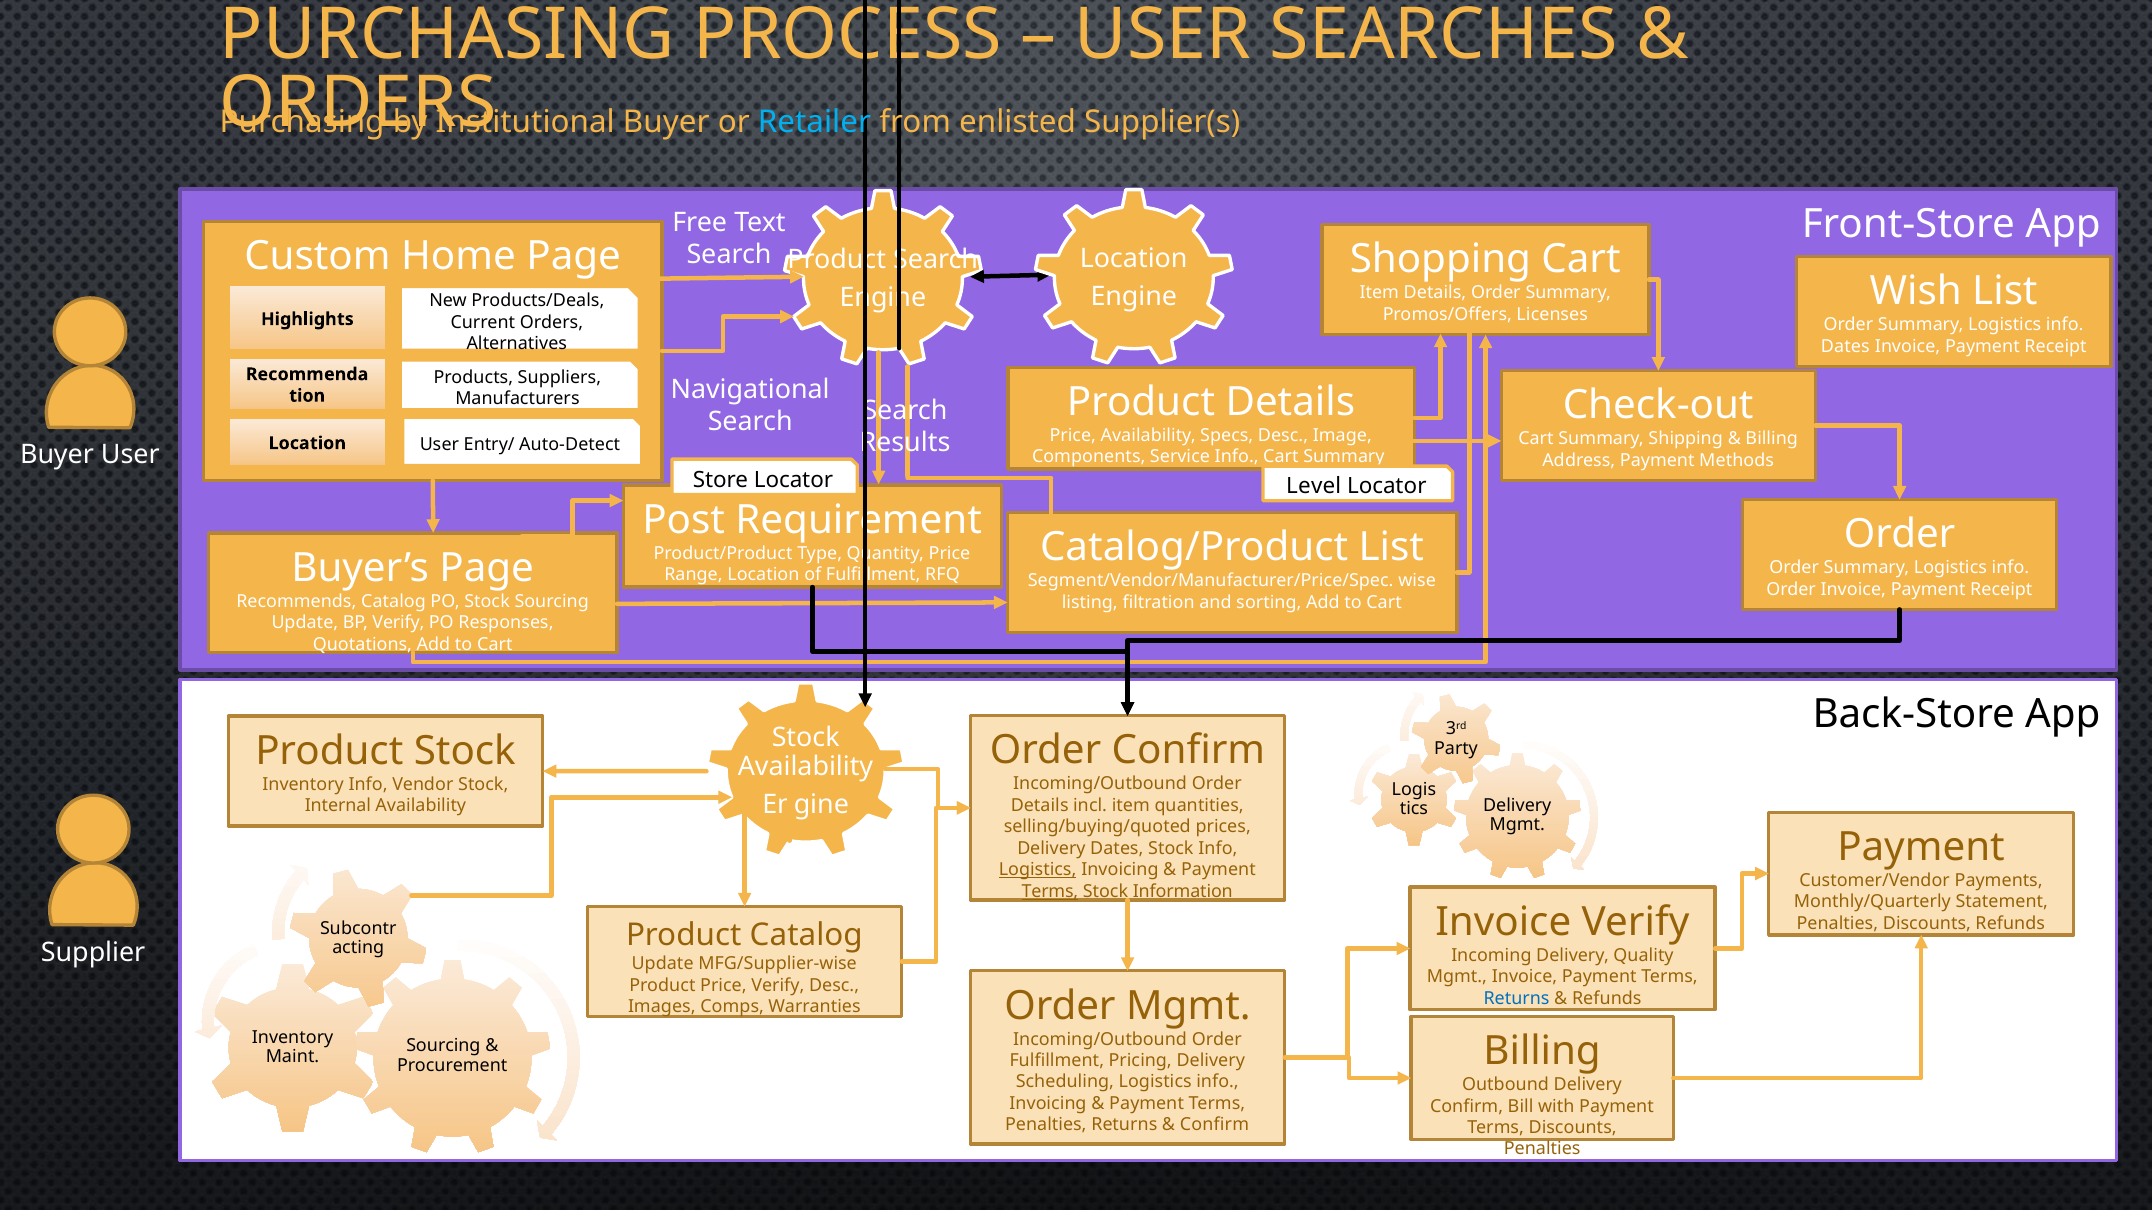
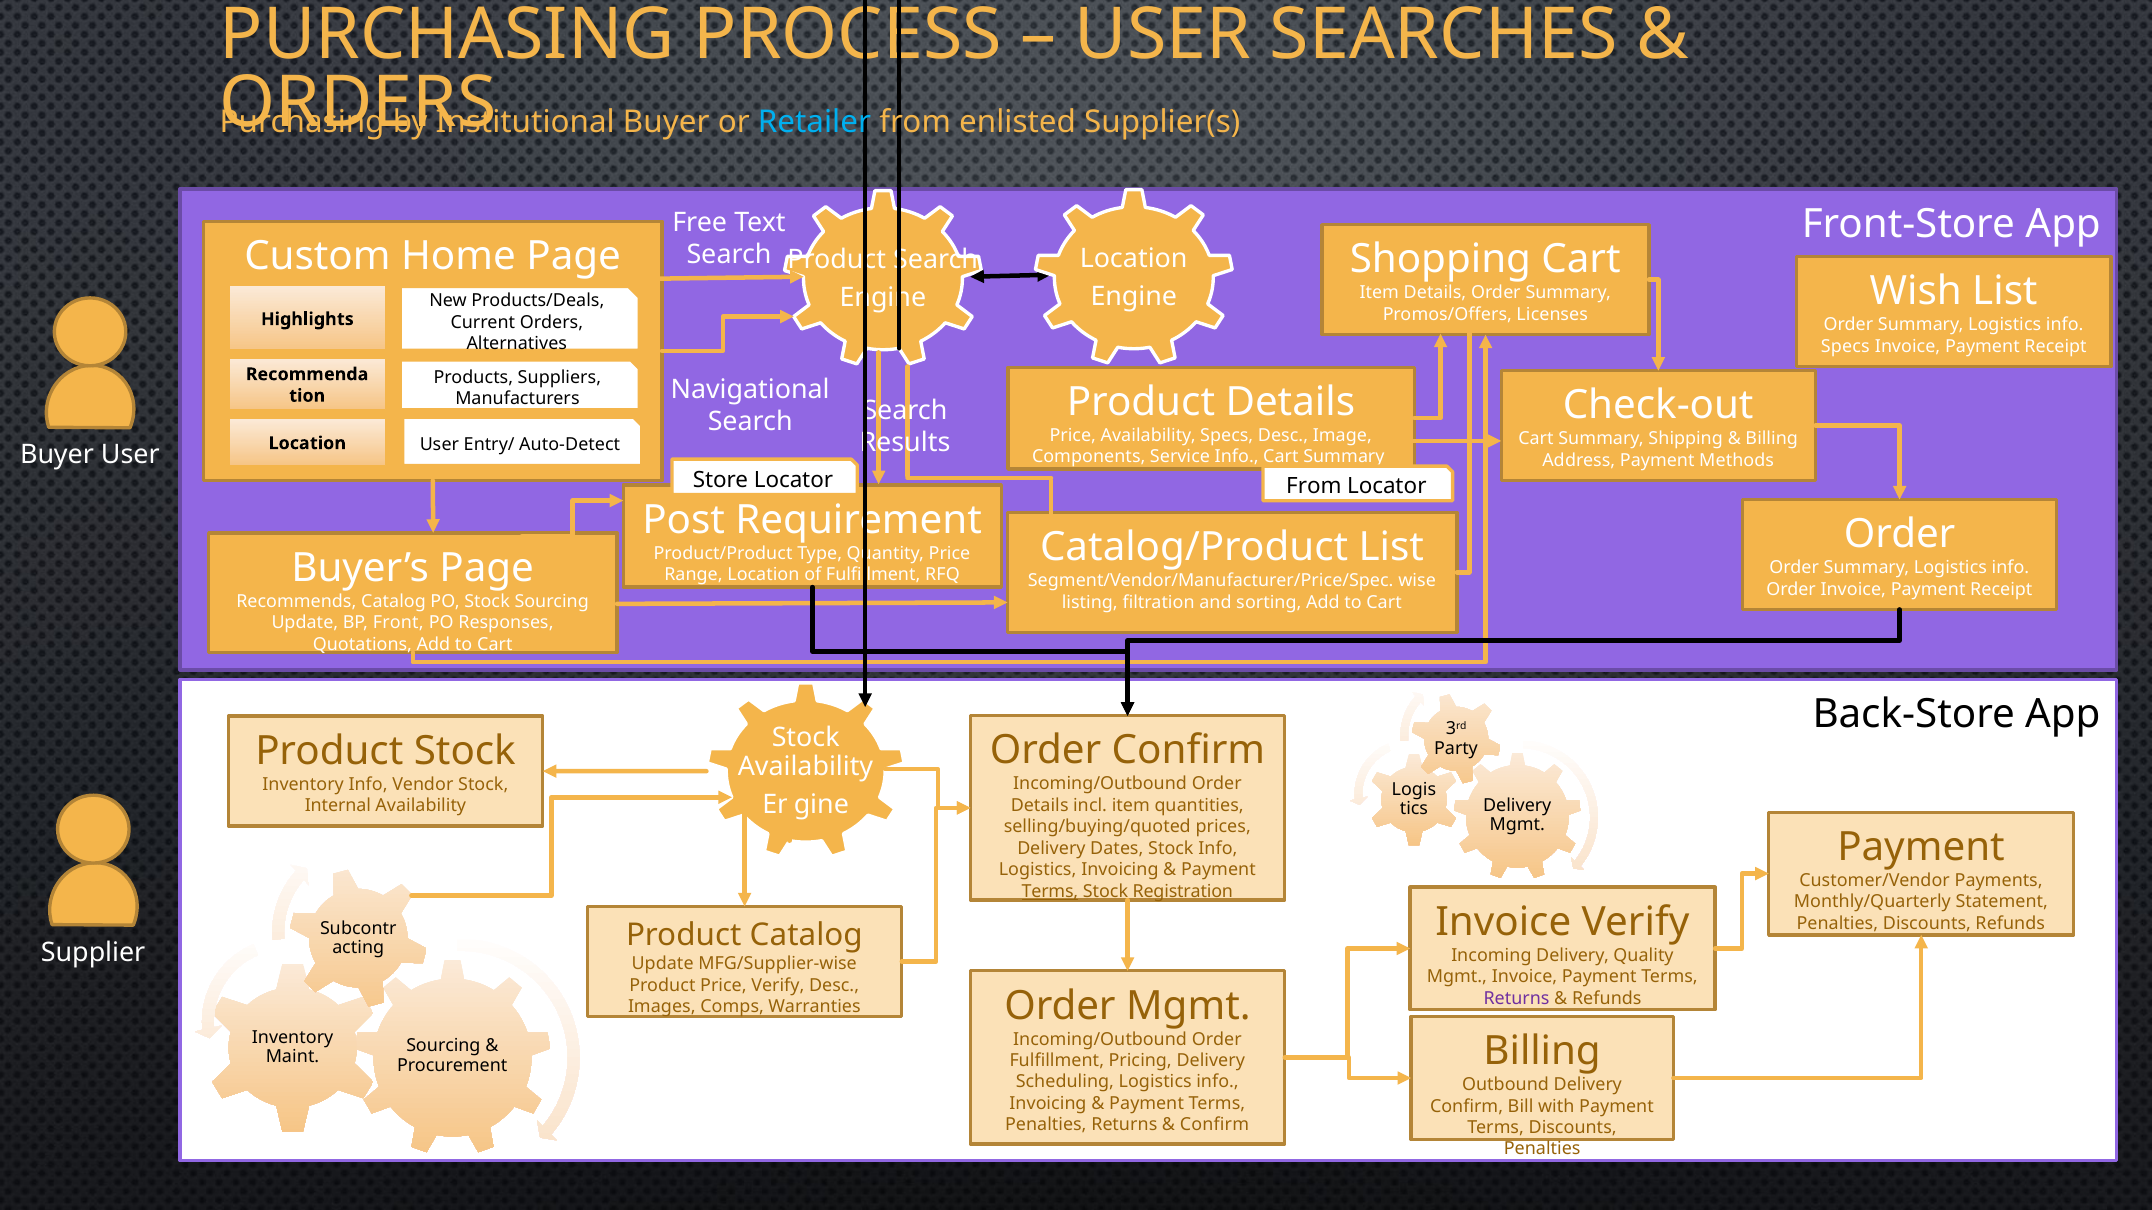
Dates: Dates -> Specs (1845, 346)
Level: Level -> From (1314, 487)
BP Verify: Verify -> Front (398, 623)
Logistics underline: present -> none (1038, 870)
Information: Information -> Registration (1183, 892)
Returns colour: blue -> purple (1517, 999)
